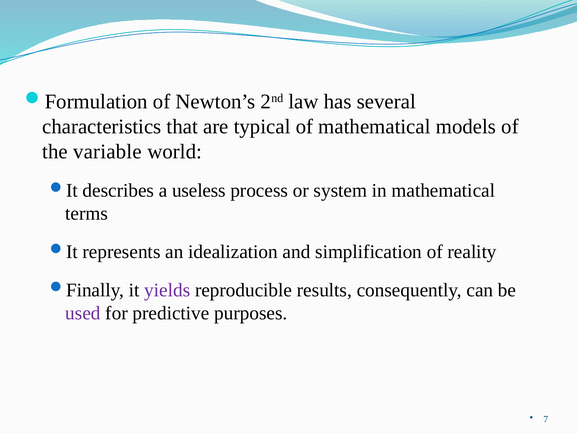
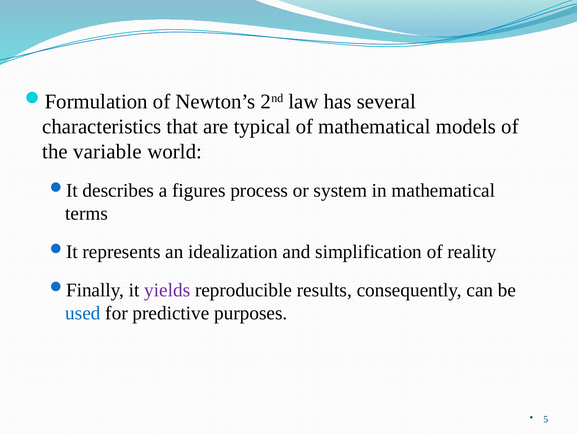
useless: useless -> figures (199, 190)
used colour: purple -> blue (83, 313)
7: 7 -> 5 (546, 419)
